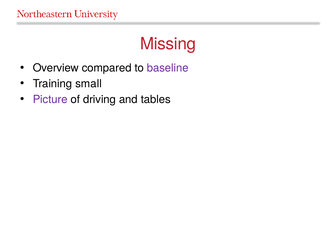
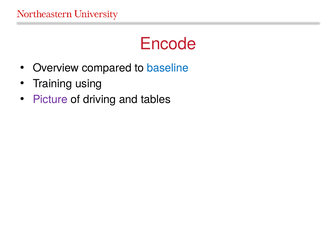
Missing: Missing -> Encode (168, 44)
baseline colour: purple -> blue (168, 68)
small: small -> using (89, 84)
